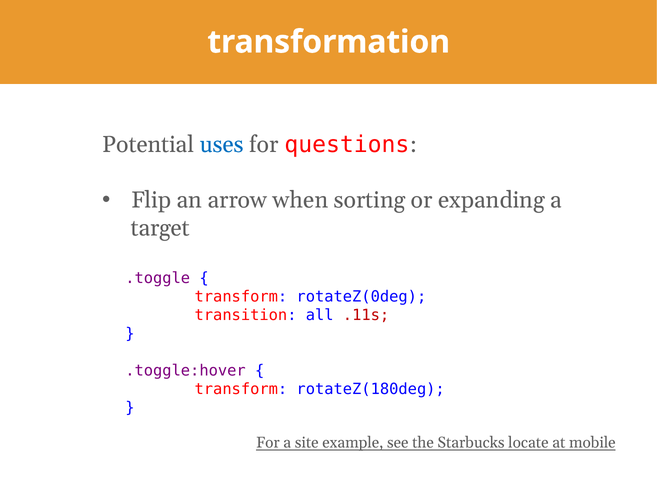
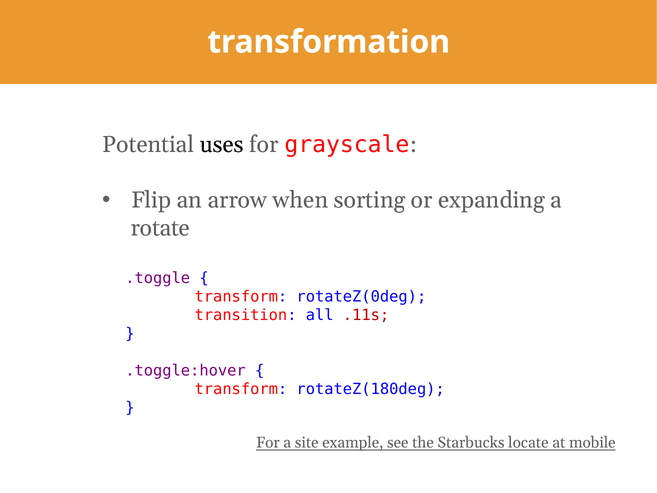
uses colour: blue -> black (222, 145)
questions: questions -> grayscale (347, 145)
target: target -> rotate (160, 228)
